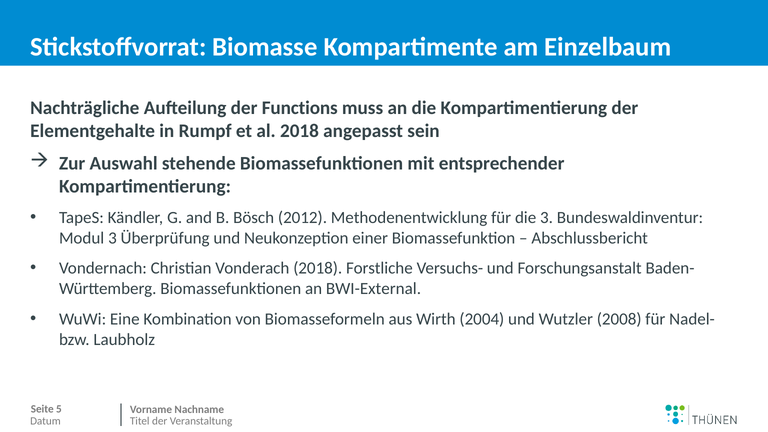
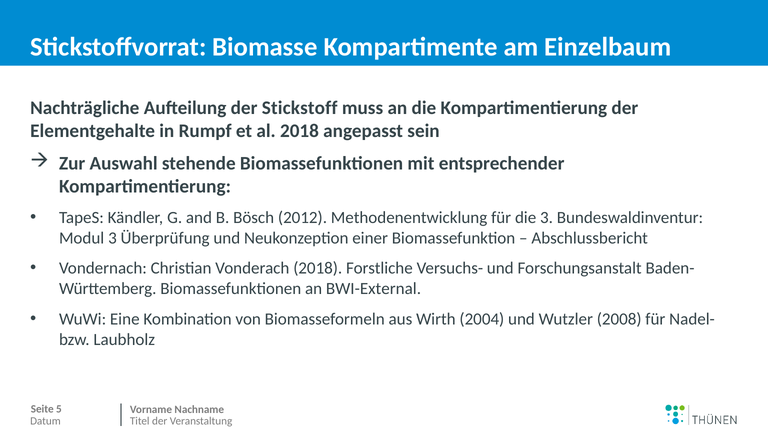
Functions: Functions -> Stickstoff (300, 108)
